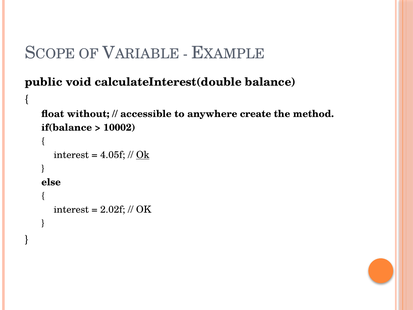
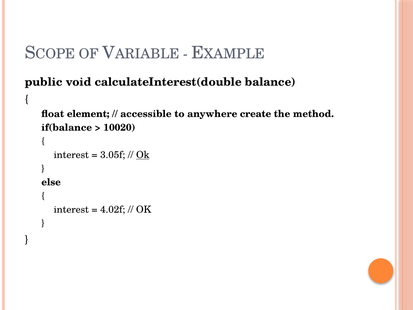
without: without -> element (88, 114)
10002: 10002 -> 10020 (119, 127)
4.05f: 4.05f -> 3.05f (113, 155)
2.02f: 2.02f -> 4.02f (113, 209)
